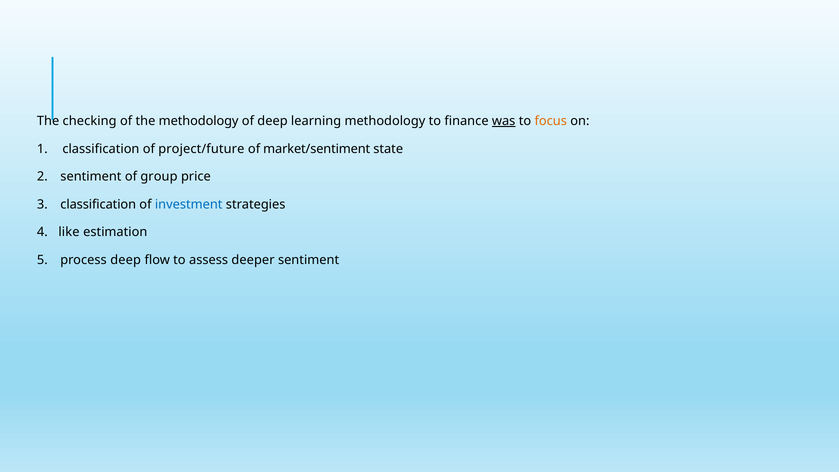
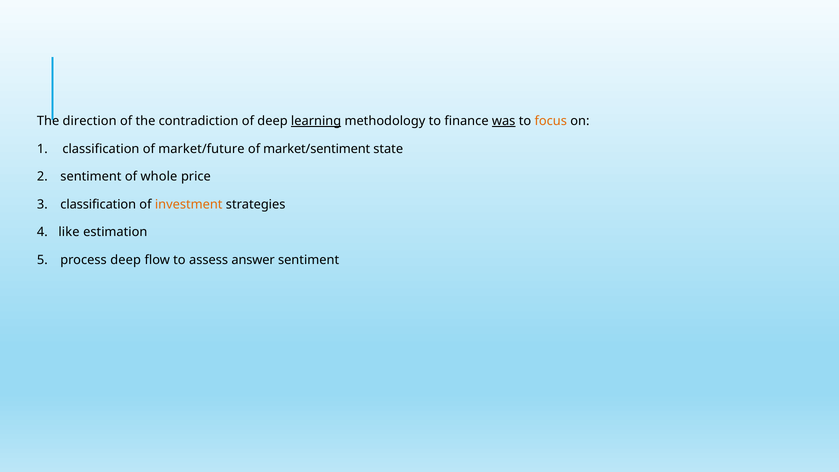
checking: checking -> direction (90, 121)
the methodology: methodology -> contradiction (199, 121)
learning underline: none -> present (316, 121)
project/future: project/future -> market/future (201, 149)
group: group -> whole (159, 177)
investment colour: blue -> orange (189, 204)
deeper: deeper -> answer (253, 260)
